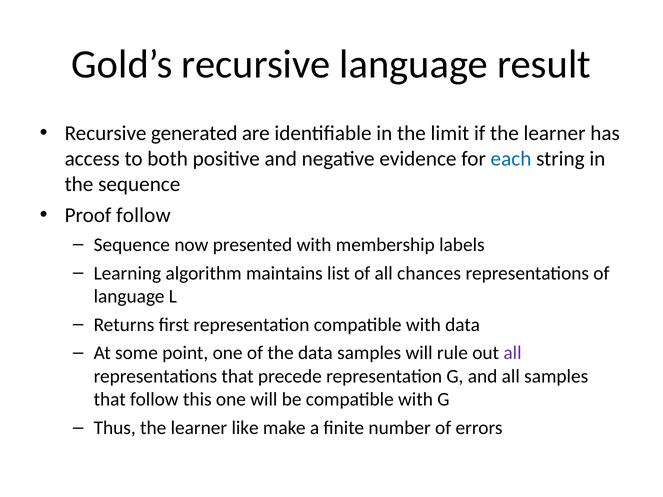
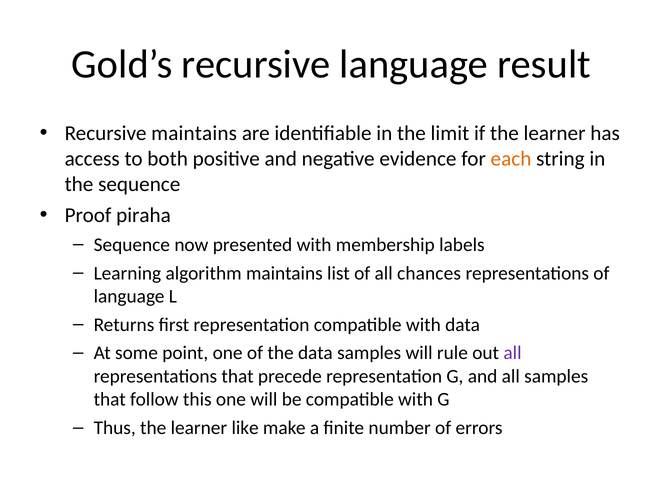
Recursive generated: generated -> maintains (194, 134)
each colour: blue -> orange (511, 159)
Proof follow: follow -> piraha (144, 216)
